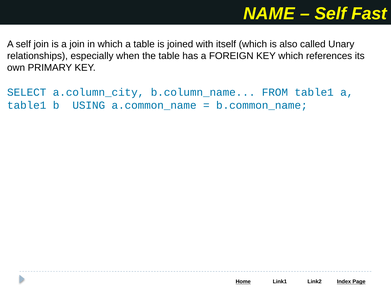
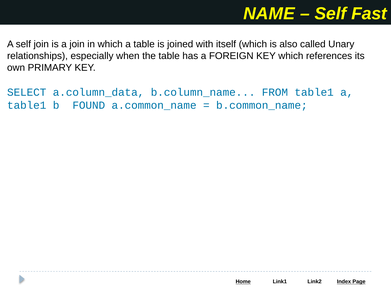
a.column_city: a.column_city -> a.column_data (99, 92)
USING: USING -> FOUND (89, 105)
